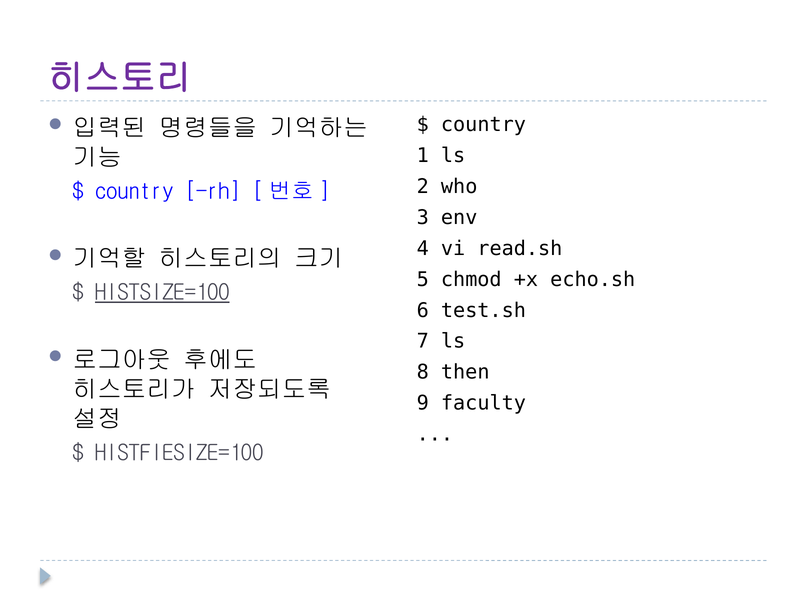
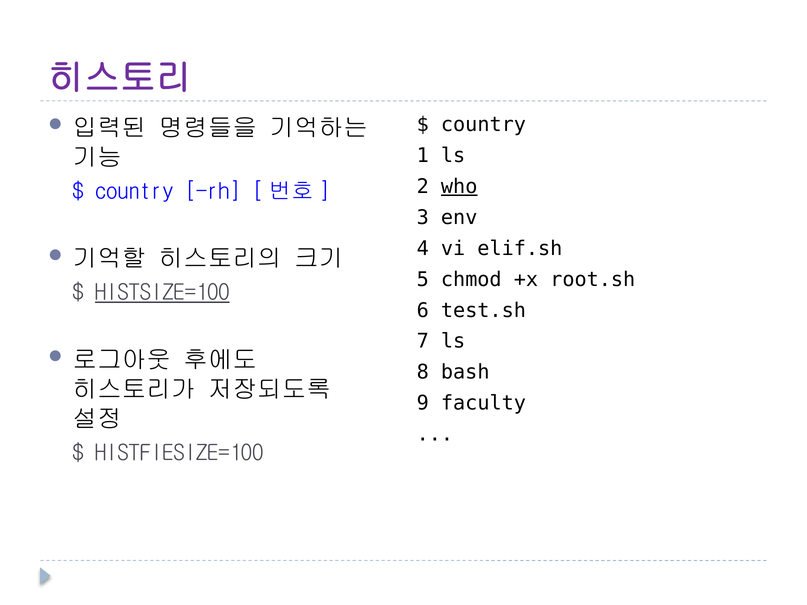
who underline: none -> present (459, 187)
read.sh: read.sh -> elif.sh (520, 249)
echo.sh: echo.sh -> root.sh (593, 280)
then: then -> bash (465, 372)
